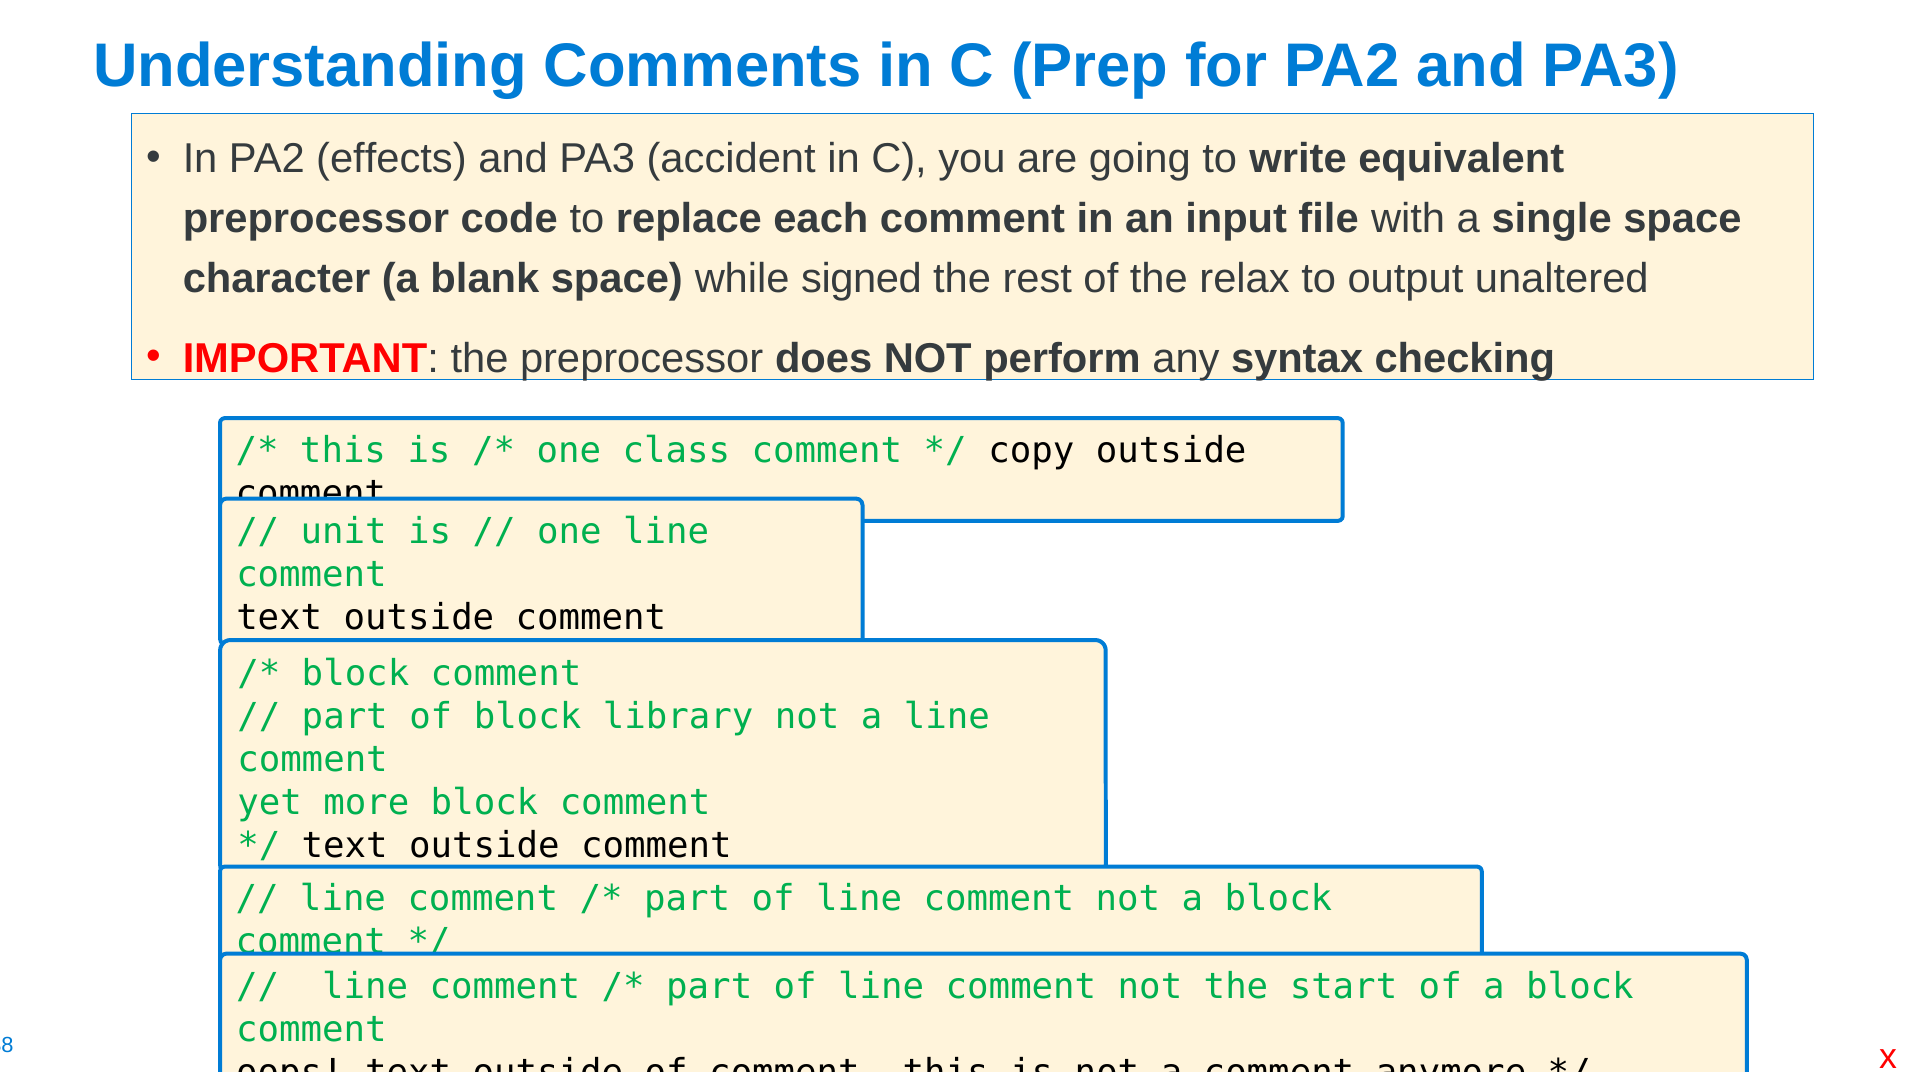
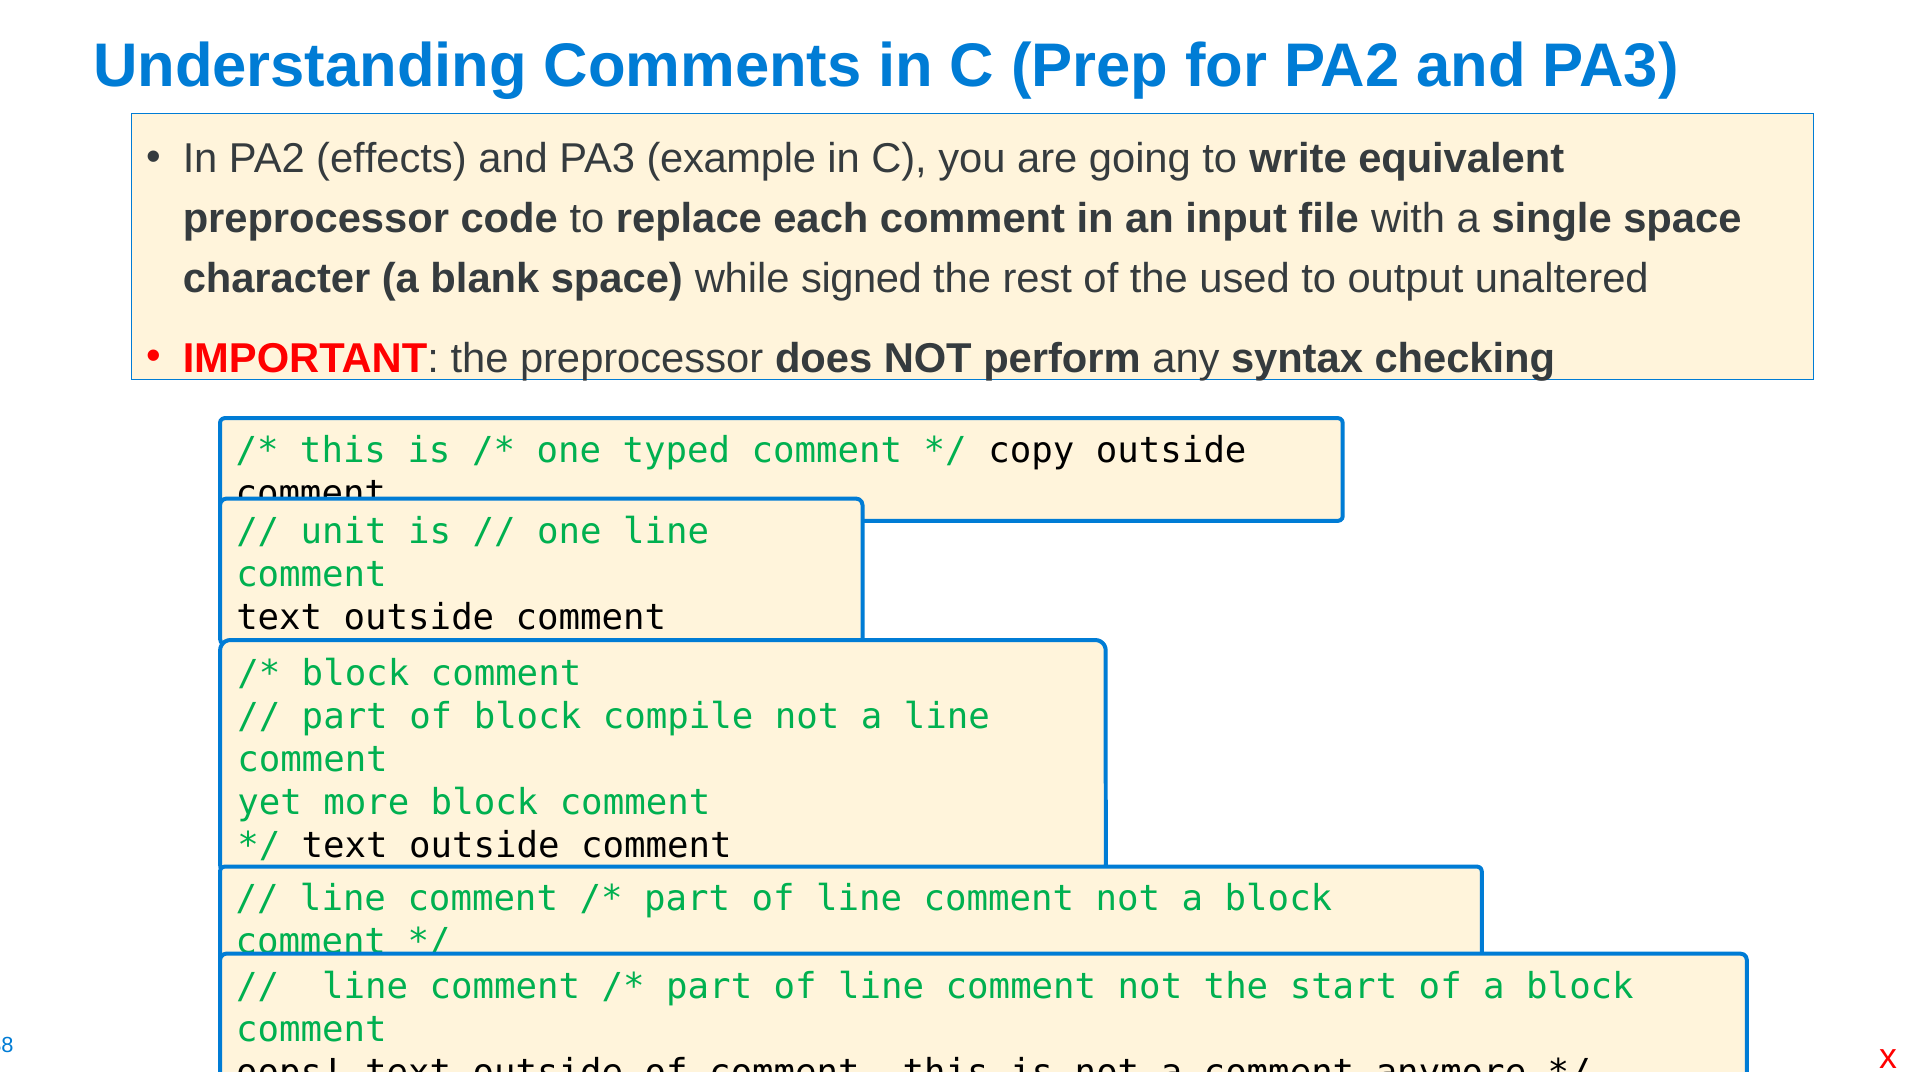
accident: accident -> example (731, 159)
relax: relax -> used (1245, 279)
class: class -> typed (676, 451)
library: library -> compile (678, 717)
